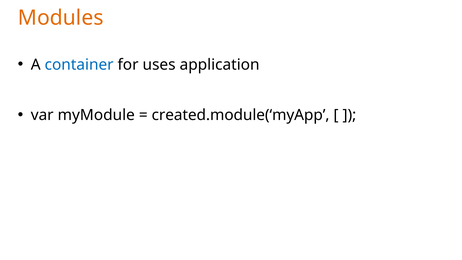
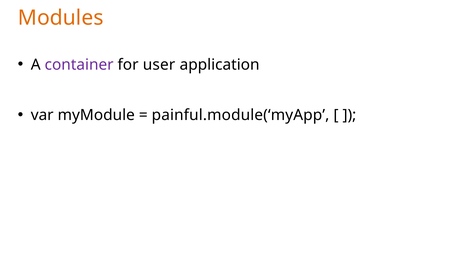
container colour: blue -> purple (79, 65)
uses: uses -> user (159, 65)
created.module(‘myApp: created.module(‘myApp -> painful.module(‘myApp (241, 115)
